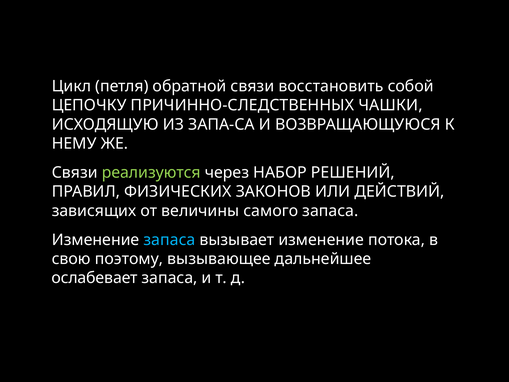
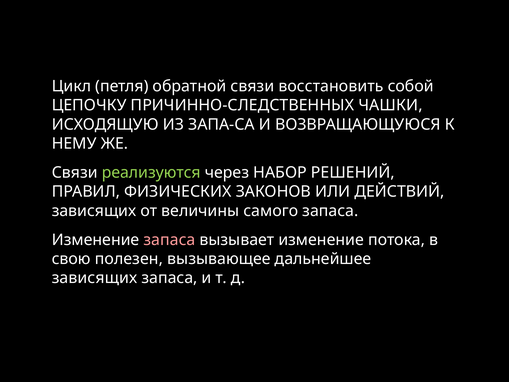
запаса colour: light blue -> pink (169, 240)
поэтому: поэтому -> полезен (129, 259)
ослабевает: ослабевает -> зависящих (94, 278)
